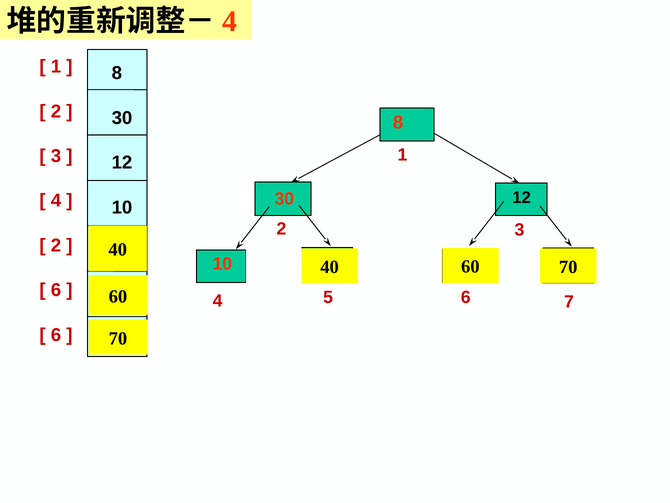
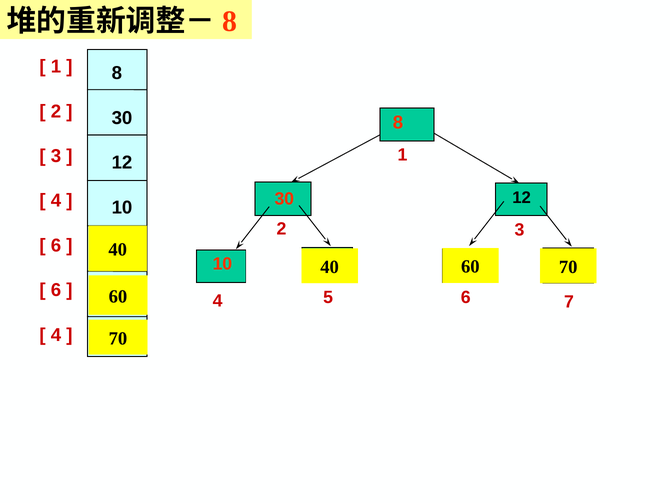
4: 4 -> 8 (230, 22)
2: 2 -> 6 (56, 245)
6: 6 -> 4 (56, 335)
